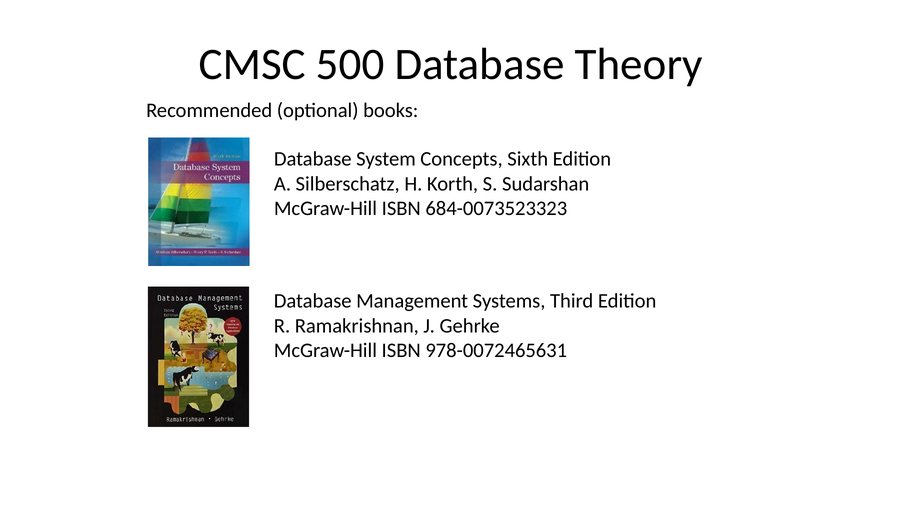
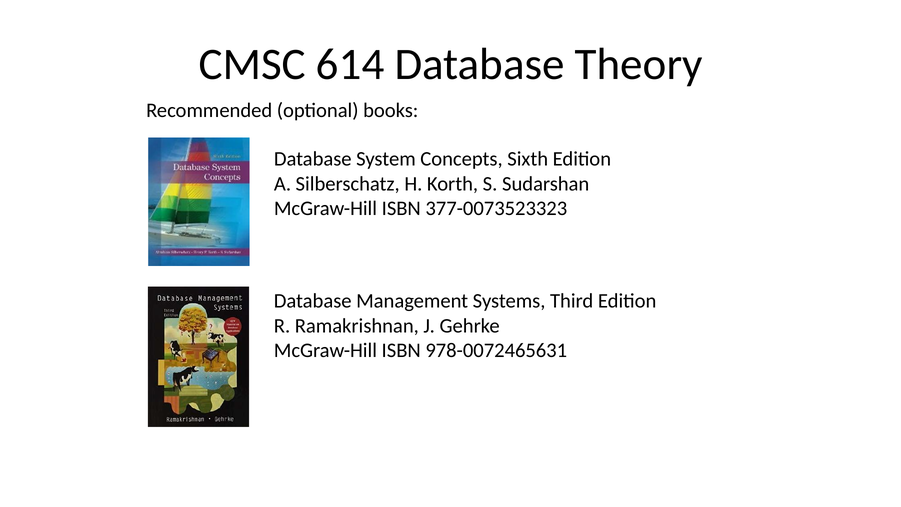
500: 500 -> 614 (350, 64)
684-0073523323: 684-0073523323 -> 377-0073523323 (496, 209)
